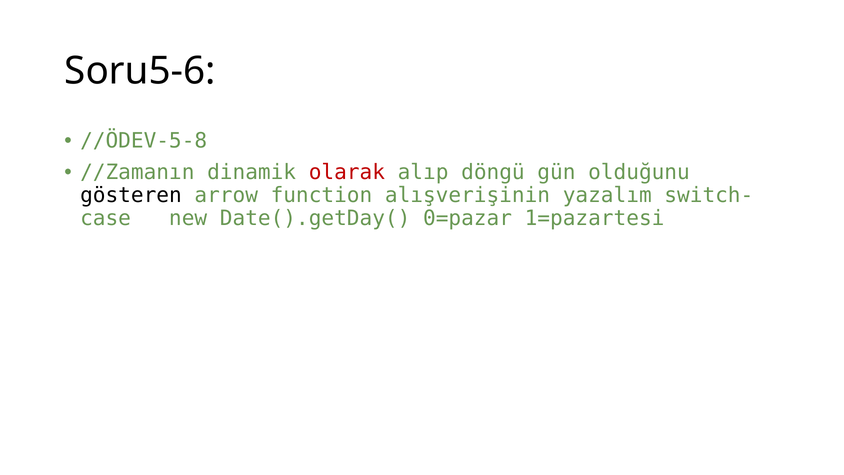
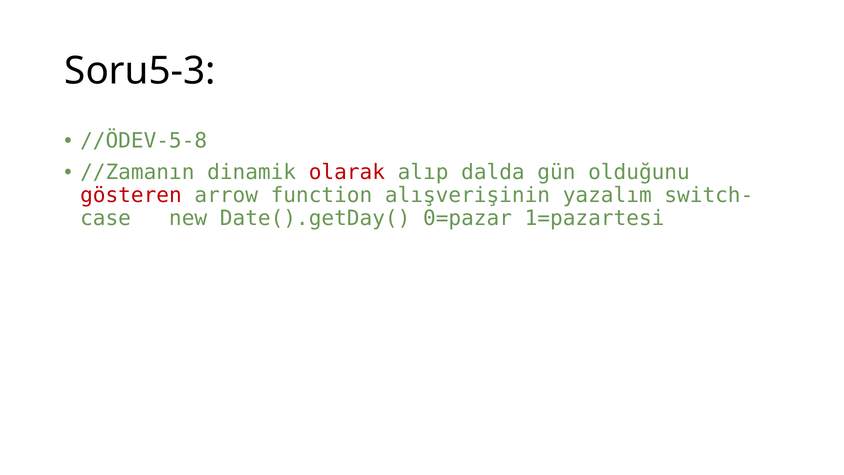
Soru5-6: Soru5-6 -> Soru5-3 (140, 71)
döngü: döngü -> dalda (493, 172)
gösteren colour: black -> red (131, 195)
